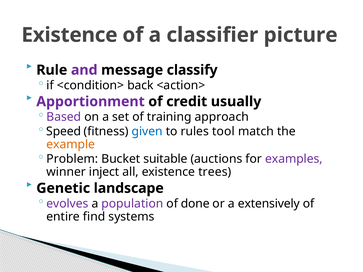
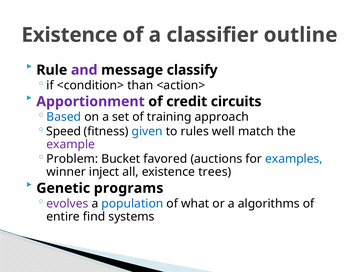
picture: picture -> outline (301, 35)
back: back -> than (140, 85)
usually: usually -> circuits (236, 102)
Based colour: purple -> blue (64, 117)
tool: tool -> well (223, 132)
example colour: orange -> purple (71, 145)
suitable: suitable -> favored (165, 159)
examples colour: purple -> blue (294, 159)
landscape: landscape -> programs (129, 188)
population colour: purple -> blue (132, 204)
done: done -> what (195, 204)
extensively: extensively -> algorithms (269, 204)
